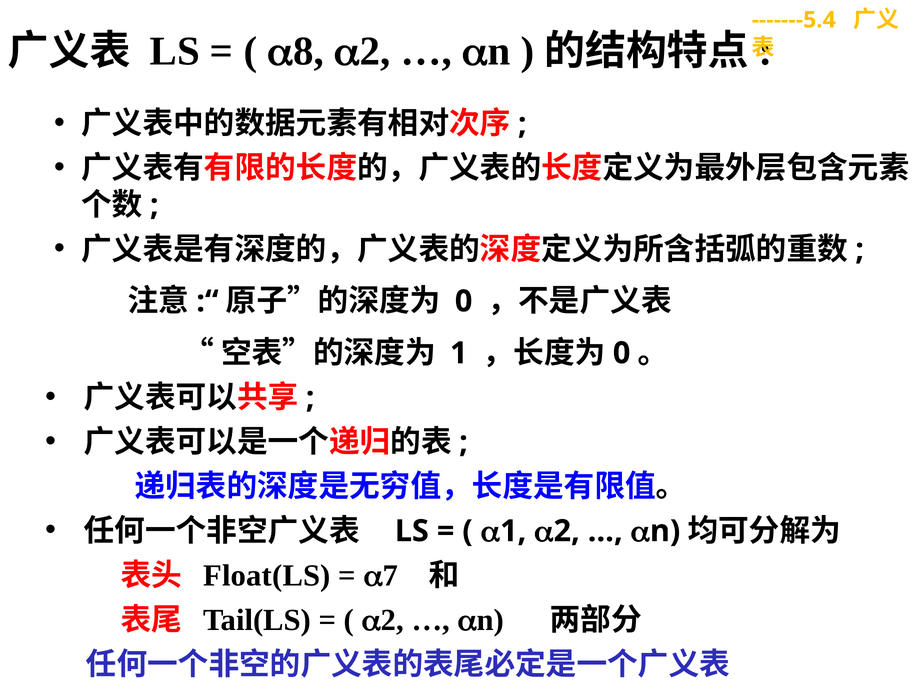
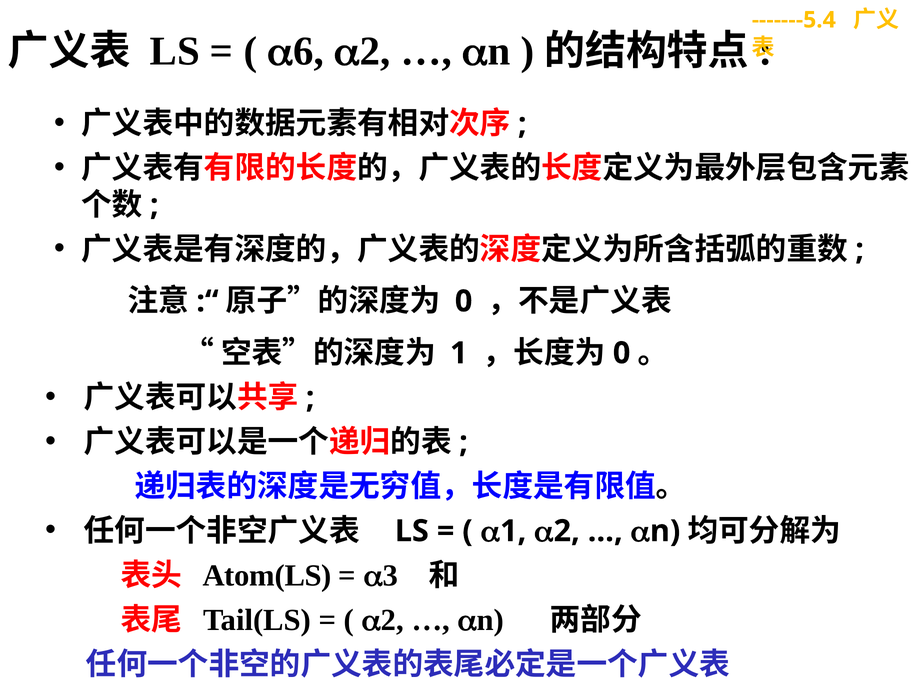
8: 8 -> 6 (308, 51)
Float(LS: Float(LS -> Atom(LS (267, 576)
7: 7 -> 3 (391, 576)
